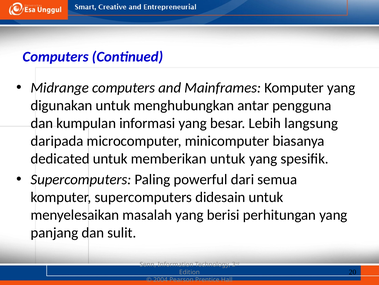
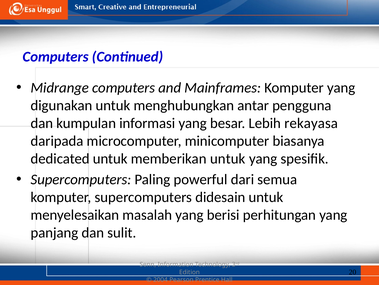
langsung: langsung -> rekayasa (311, 123)
